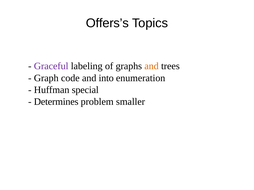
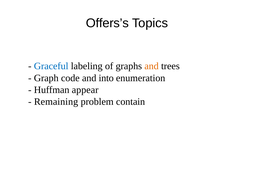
Graceful colour: purple -> blue (51, 66)
special: special -> appear (85, 90)
Determines: Determines -> Remaining (56, 102)
smaller: smaller -> contain (131, 102)
